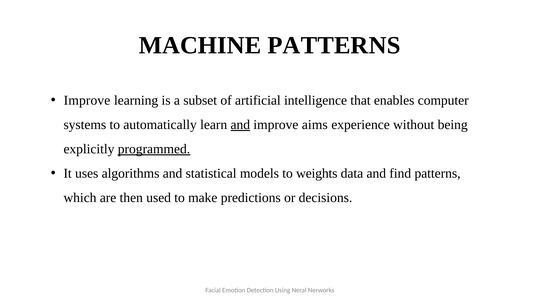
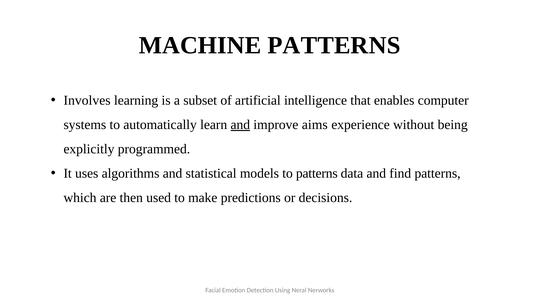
Improve: Improve -> Involves (87, 100)
programmed underline: present -> none (154, 149)
to weights: weights -> patterns (317, 173)
